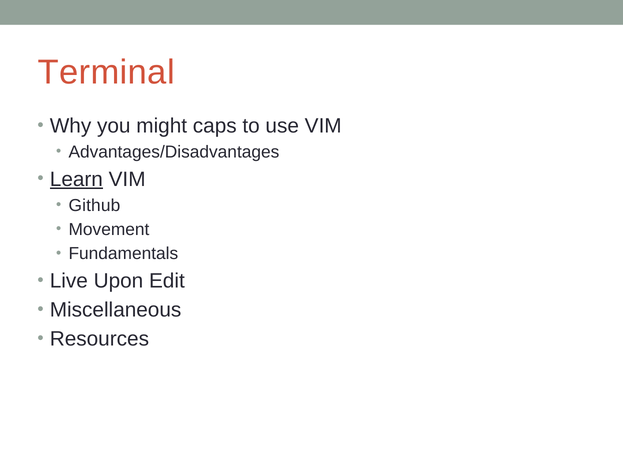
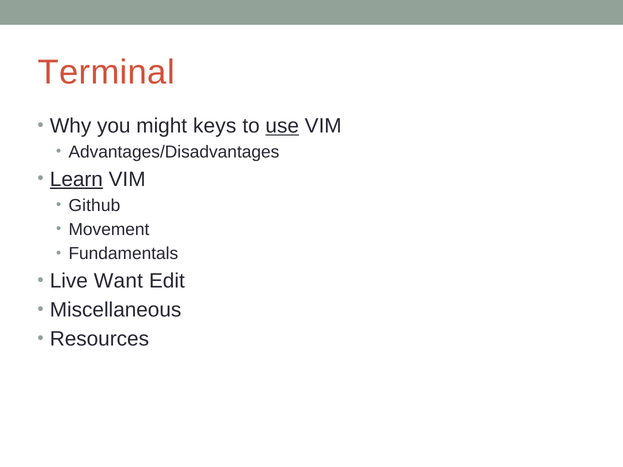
caps: caps -> keys (215, 126)
use underline: none -> present (282, 126)
Upon: Upon -> Want (118, 281)
